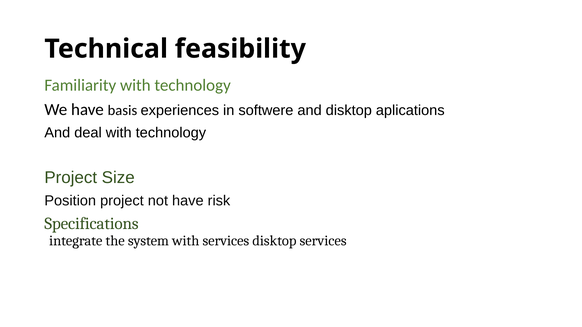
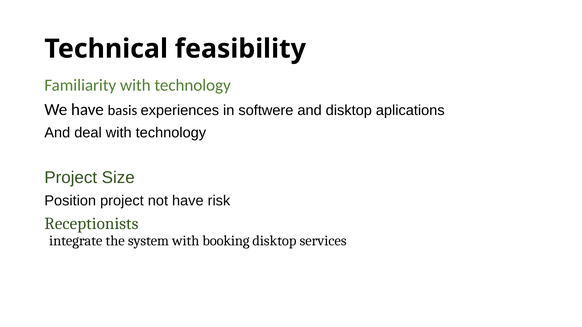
Specifications: Specifications -> Receptionists (91, 224)
with services: services -> booking (226, 241)
